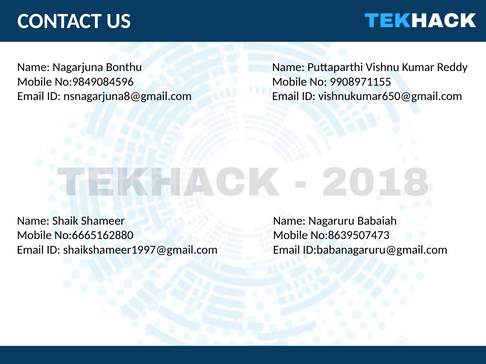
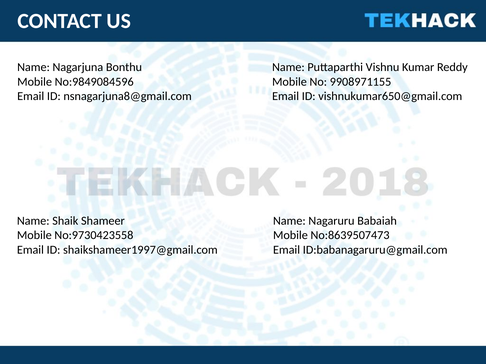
No:6665162880: No:6665162880 -> No:9730423558 (94, 236)
